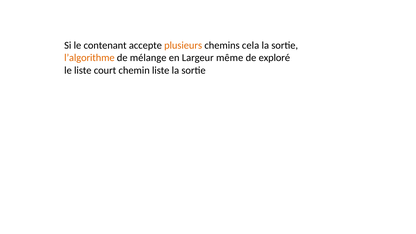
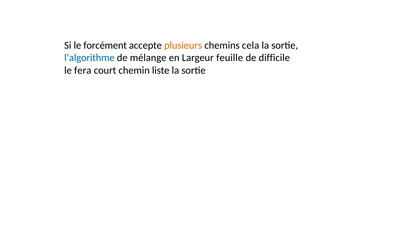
contenant: contenant -> forcément (105, 45)
l’algorithme colour: orange -> blue (89, 58)
même: même -> feuille (230, 58)
exploré: exploré -> difficile (274, 58)
le liste: liste -> fera (83, 70)
